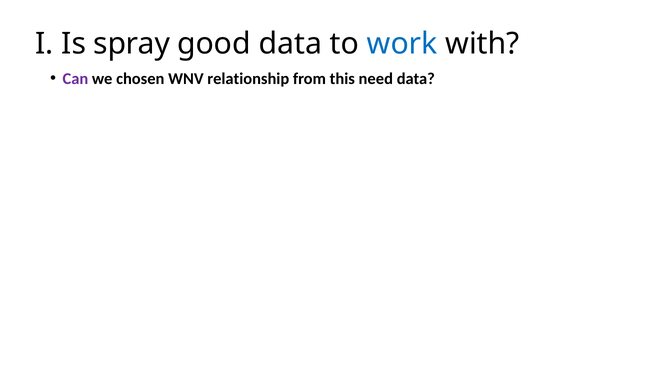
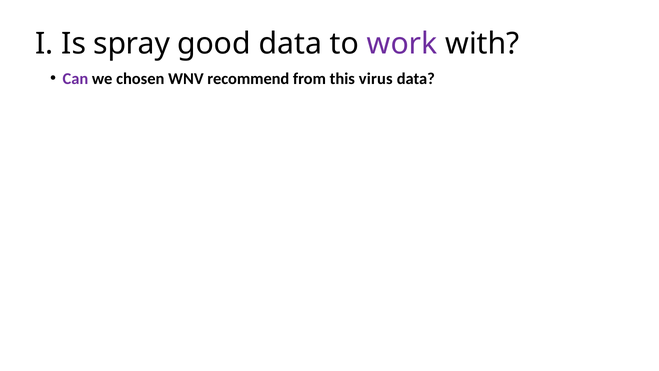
work colour: blue -> purple (402, 44)
relationship: relationship -> recommend (248, 79)
need: need -> virus (376, 79)
